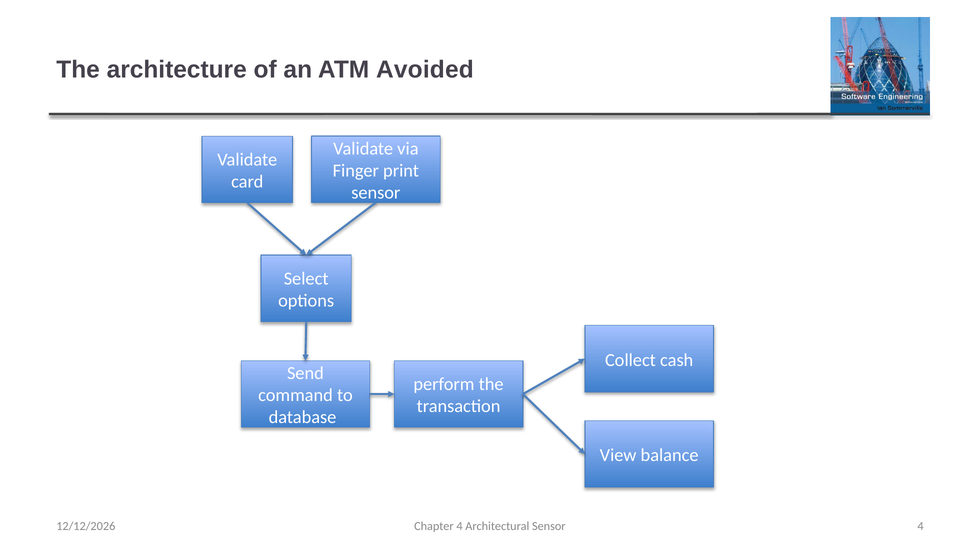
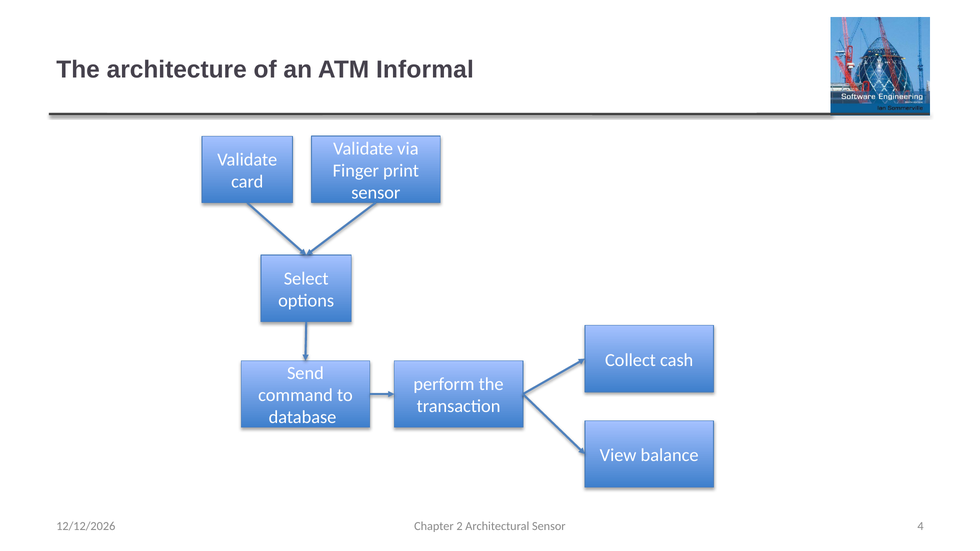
Avoided: Avoided -> Informal (425, 70)
Chapter 4: 4 -> 2 (460, 526)
